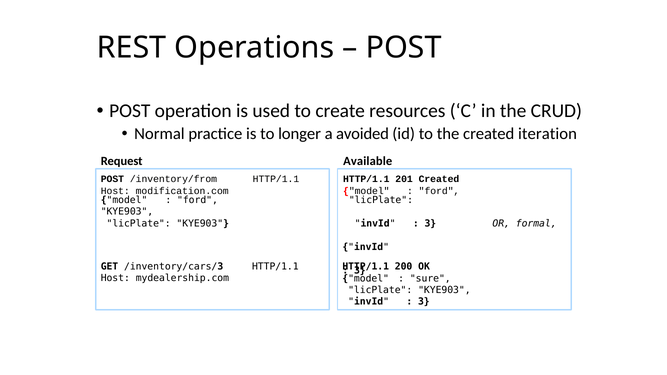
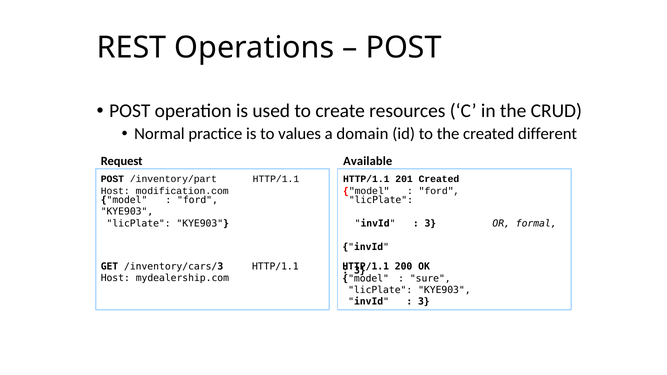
longer: longer -> values (300, 134)
avoided: avoided -> domain (362, 134)
iteration: iteration -> different (548, 134)
/inventory/from: /inventory/from -> /inventory/part (173, 179)
